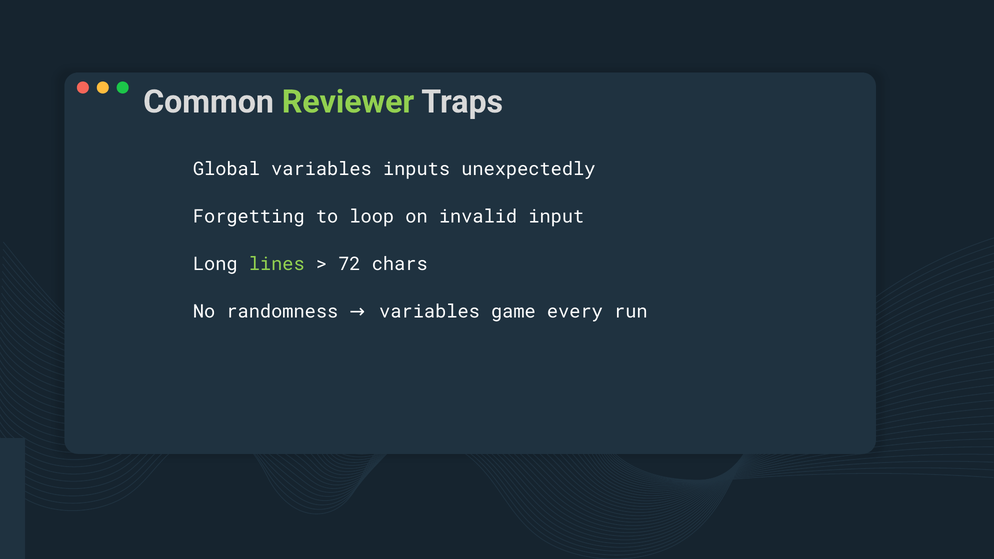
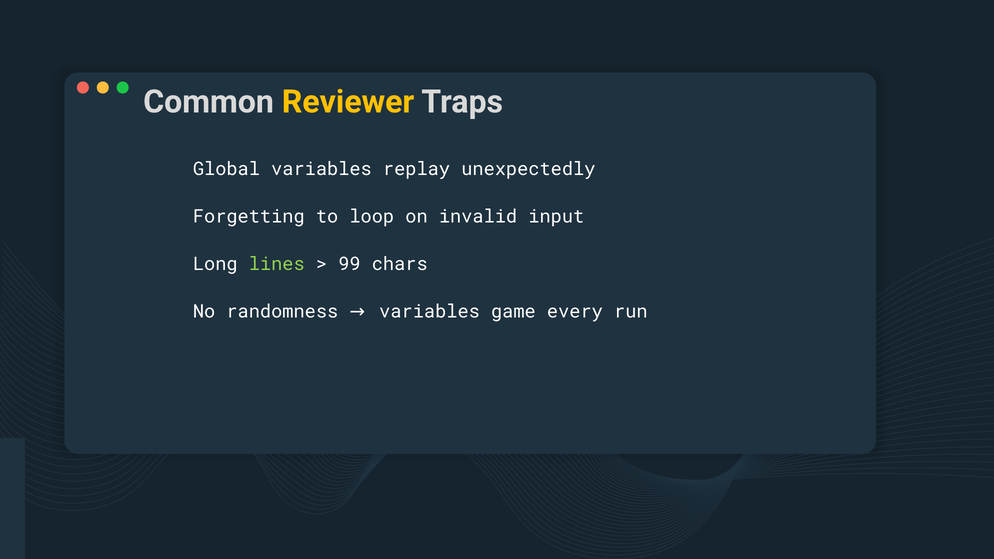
Reviewer colour: light green -> yellow (348, 102)
inputs: inputs -> replay (417, 169)
72: 72 -> 99 (349, 264)
